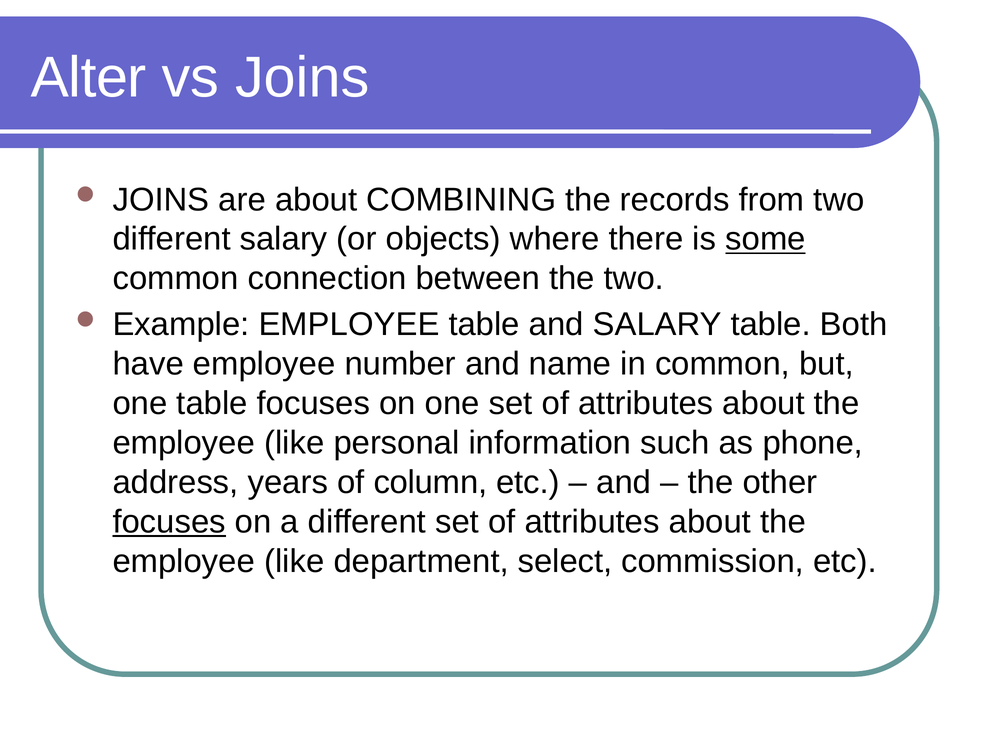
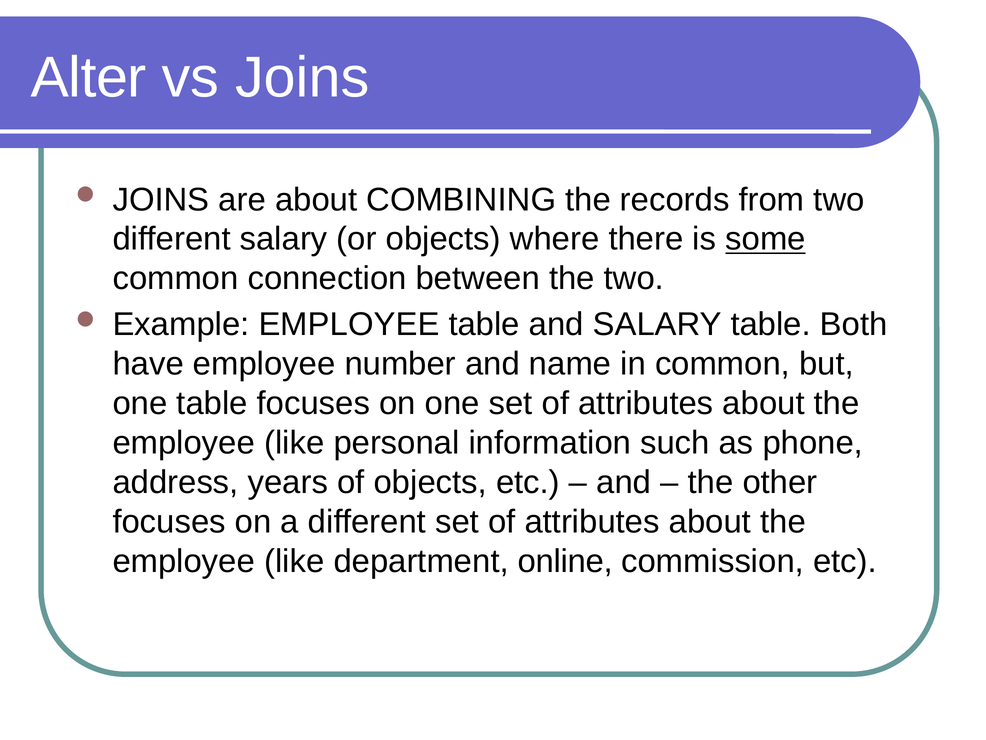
of column: column -> objects (430, 482)
focuses underline: present -> none (169, 522)
select: select -> online (565, 561)
